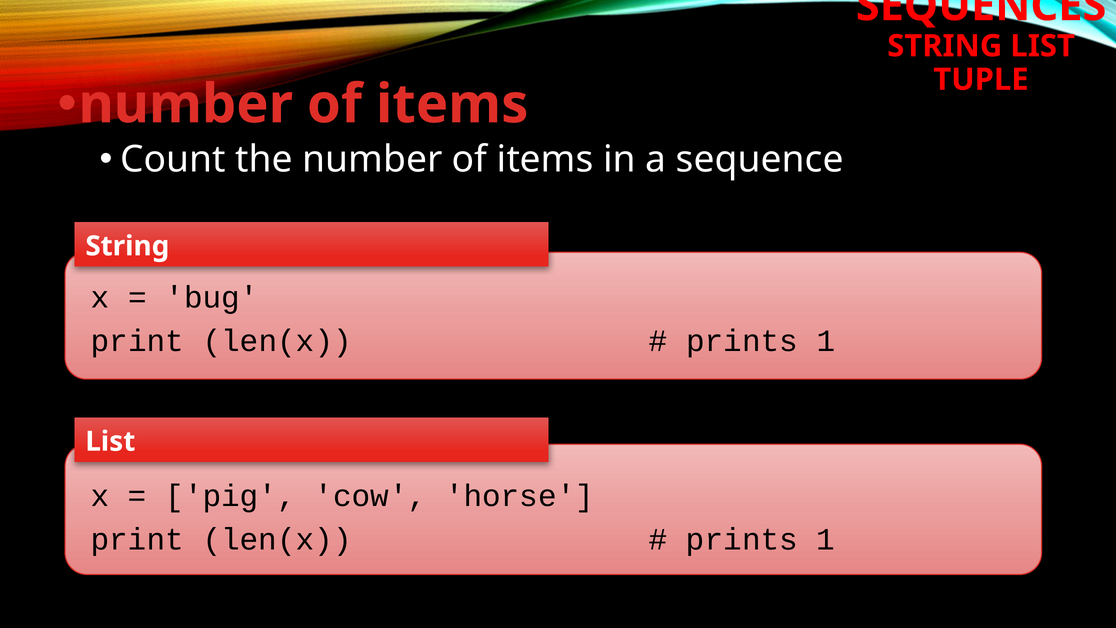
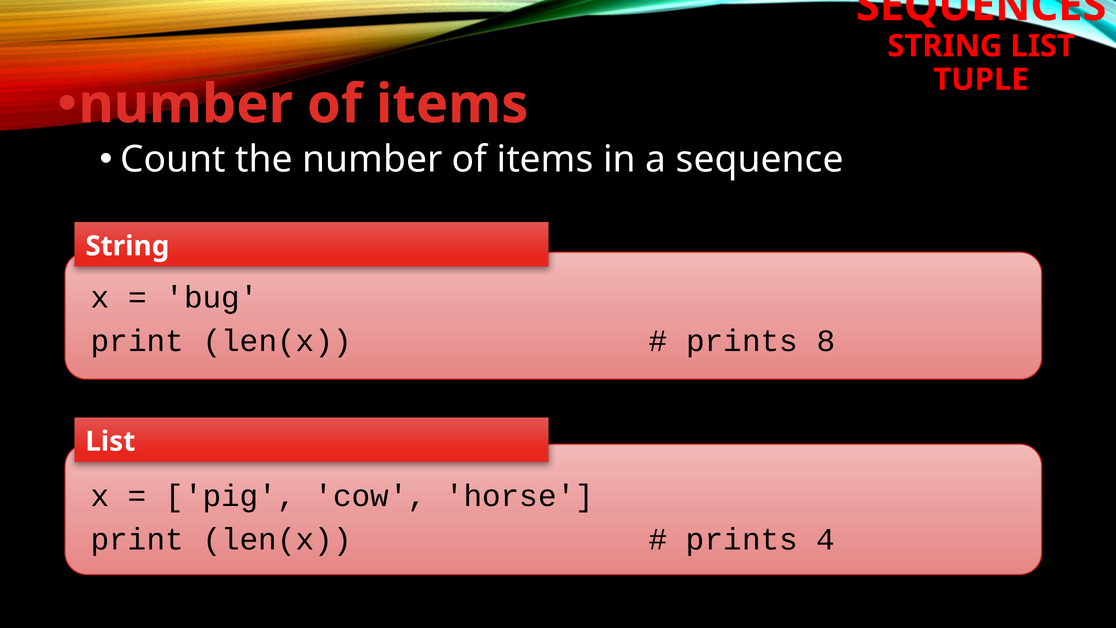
1: 1 -> 8 (826, 341)
1: 1 -> 4 (826, 540)
